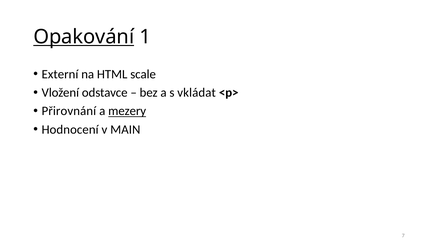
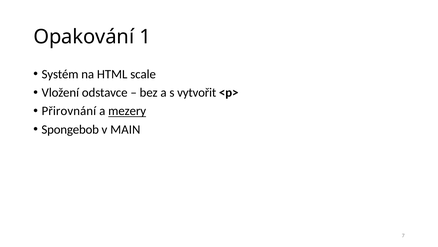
Opakování underline: present -> none (84, 37)
Externí: Externí -> Systém (60, 74)
vkládat: vkládat -> vytvořit (197, 92)
Hodnocení: Hodnocení -> Spongebob (70, 129)
